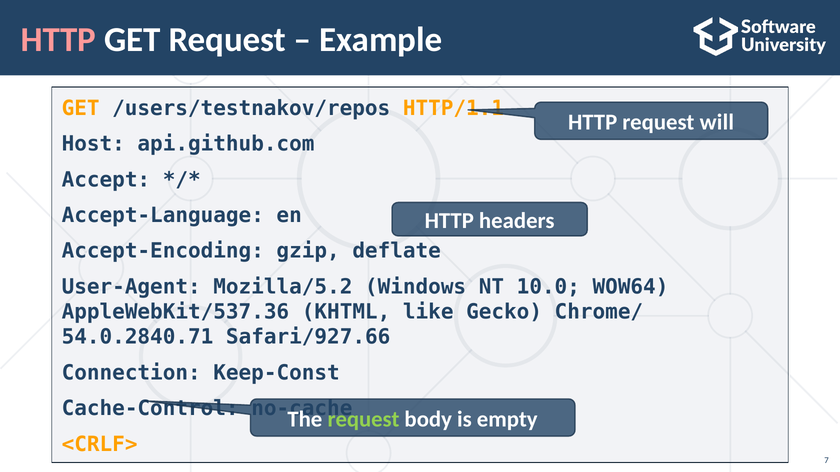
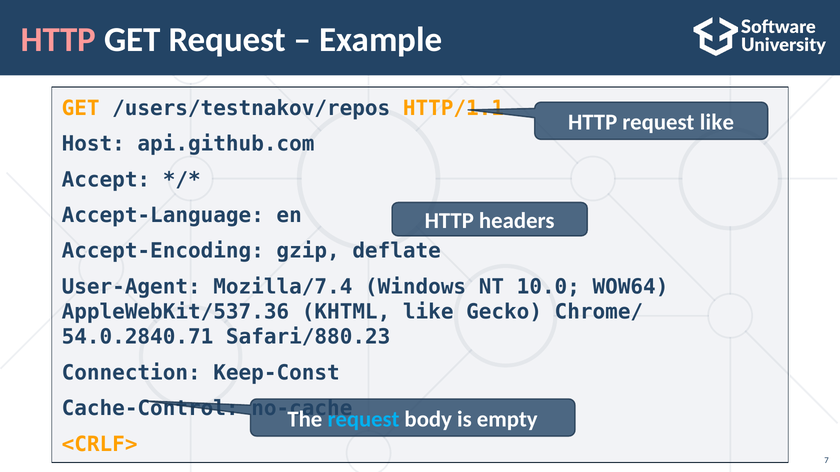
request will: will -> like (717, 122)
Mozilla/5.2: Mozilla/5.2 -> Mozilla/7.4 (283, 287)
Safari/927.66: Safari/927.66 -> Safari/880.23 (308, 337)
request colour: light green -> light blue (363, 420)
